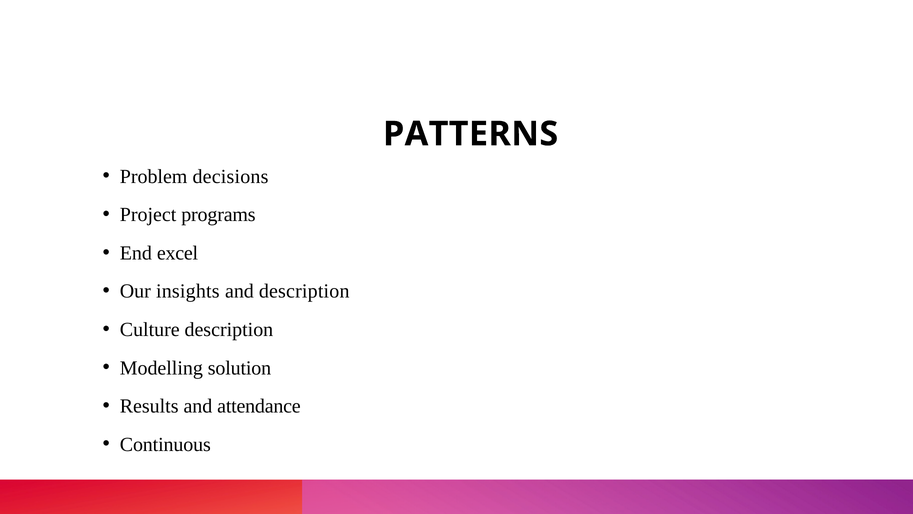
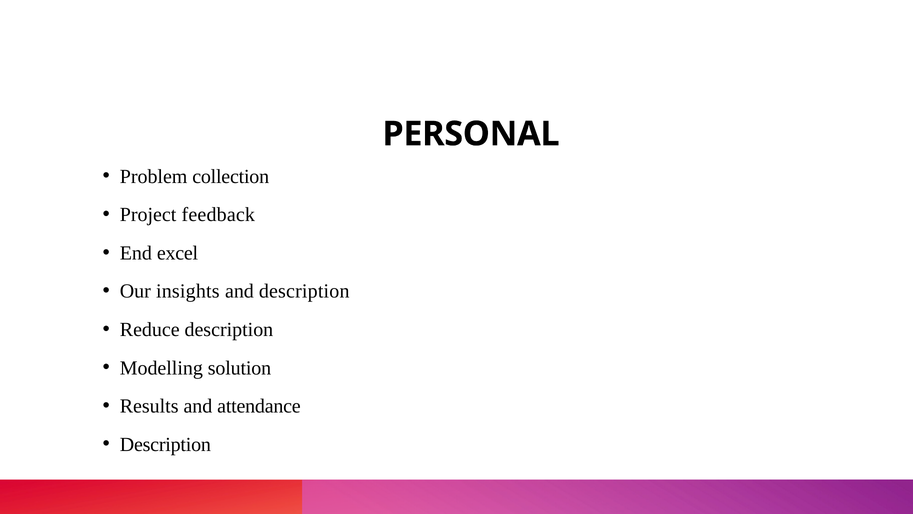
PATTERNS: PATTERNS -> PERSONAL (471, 134)
decisions: decisions -> collection (231, 176)
programs: programs -> feedback (218, 215)
Culture: Culture -> Reduce (150, 329)
Continuous: Continuous -> Description (165, 444)
